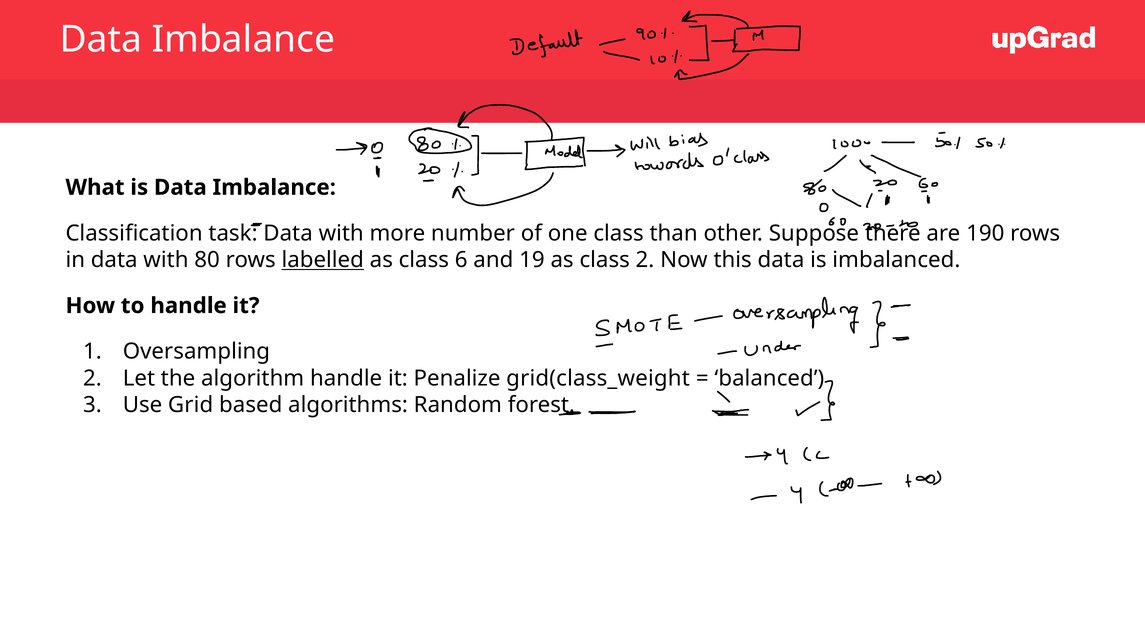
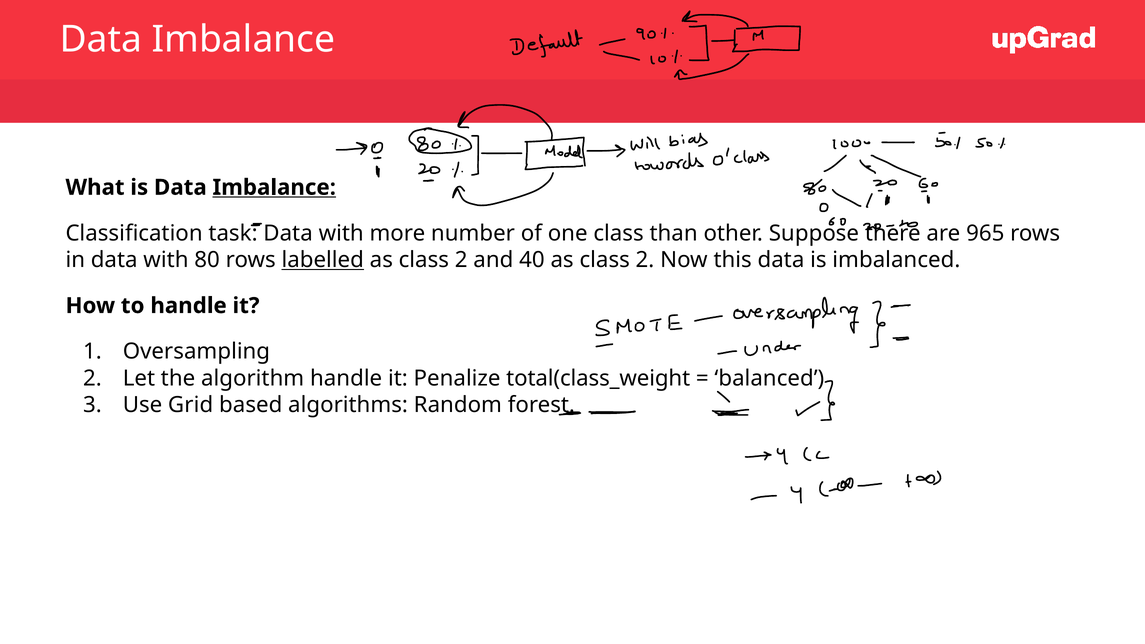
Imbalance underline: none -> present (274, 187)
190: 190 -> 965 (985, 233)
6: 6 -> 2 (461, 260)
19: 19 -> 40 (532, 260)
grid(class_weight: grid(class_weight -> total(class_weight (598, 378)
